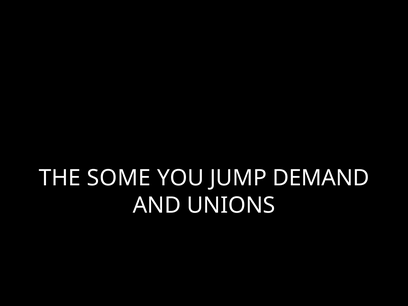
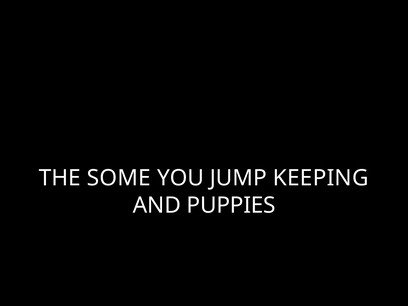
DEMAND: DEMAND -> KEEPING (321, 178)
UNIONS: UNIONS -> PUPPIES (231, 205)
